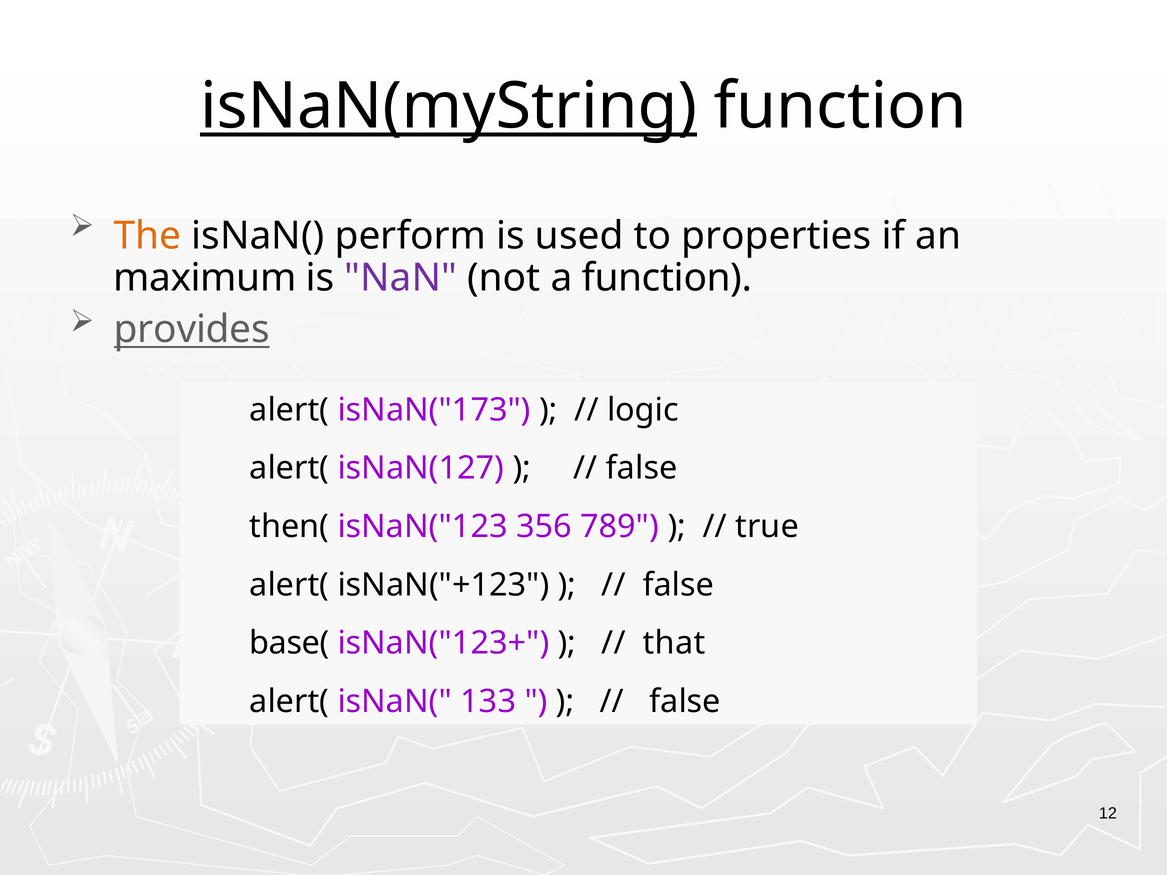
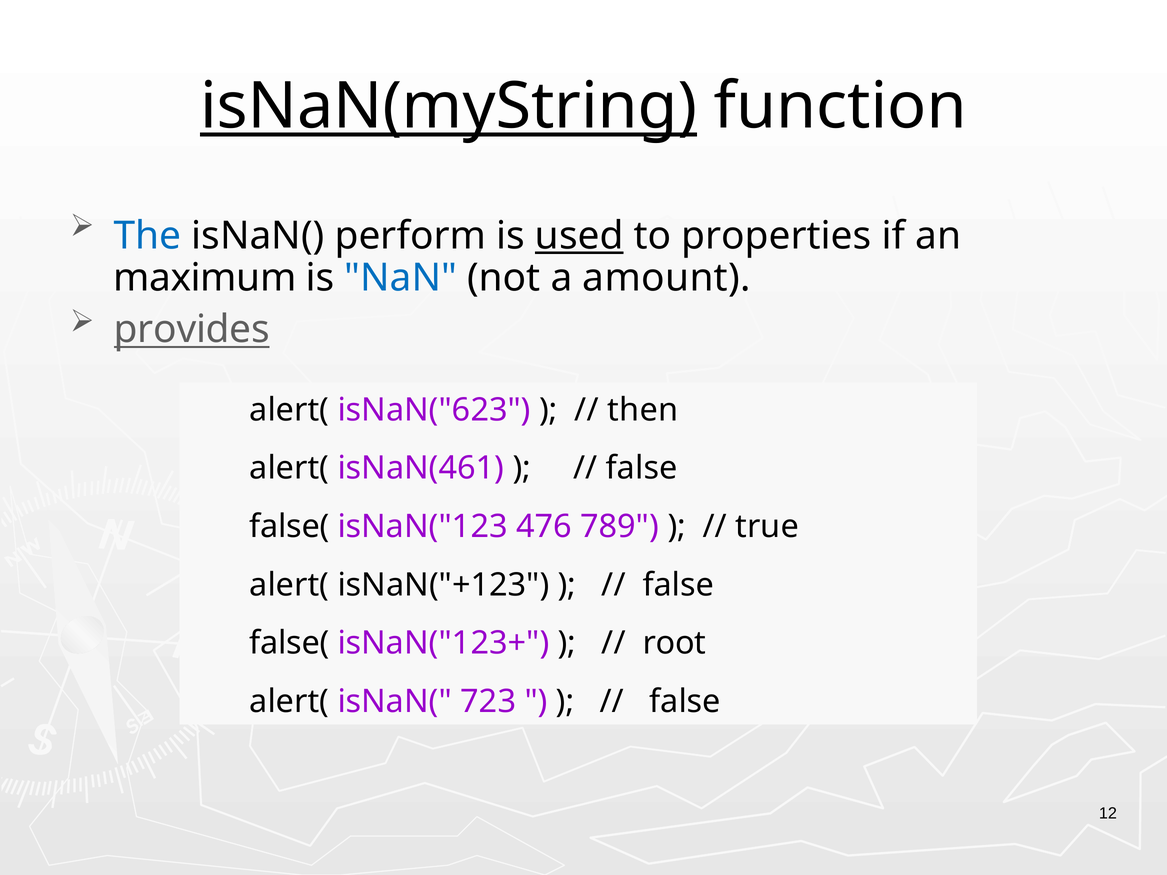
The colour: orange -> blue (148, 236)
used underline: none -> present (579, 236)
NaN colour: purple -> blue (401, 278)
a function: function -> amount (667, 278)
isNaN("173: isNaN("173 -> isNaN("623 (434, 410)
logic: logic -> then (643, 410)
isNaN(127: isNaN(127 -> isNaN(461 (421, 468)
then(: then( -> false( (289, 527)
356: 356 -> 476 (544, 527)
base(: base( -> false( (289, 643)
that: that -> root (674, 643)
133: 133 -> 723 (488, 702)
